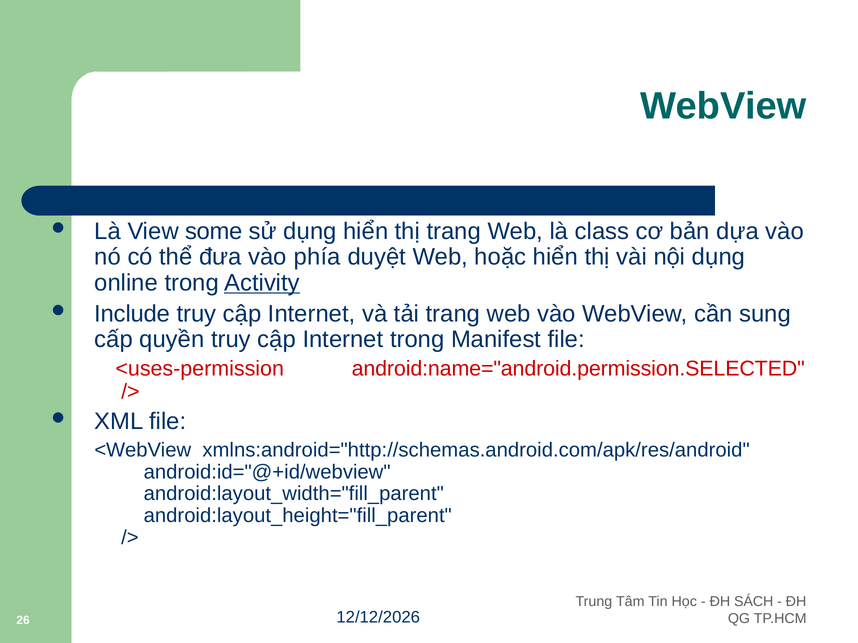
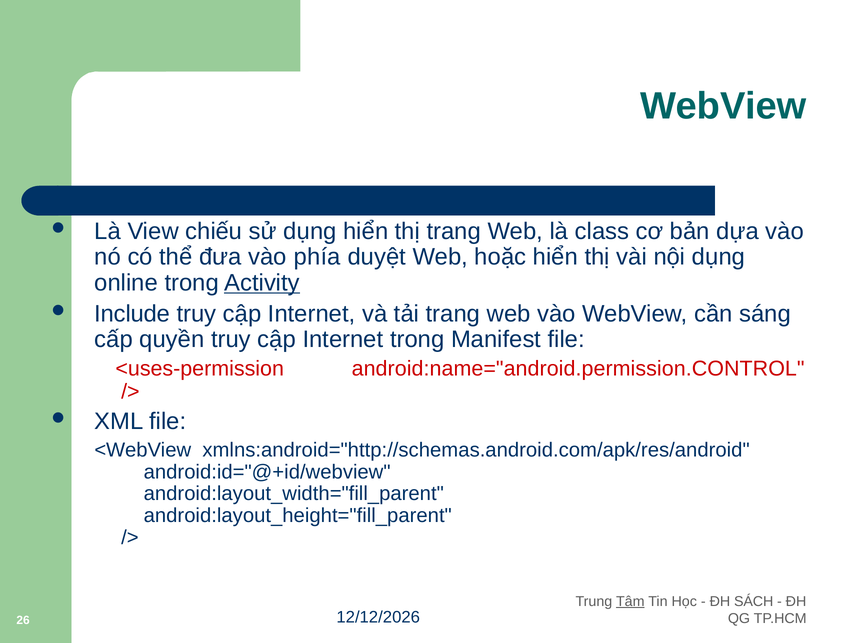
some: some -> chiếu (214, 232)
sung: sung -> sáng (765, 314)
android:name="android.permission.SELECTED: android:name="android.permission.SELECTED -> android:name="android.permission.CONTROL (578, 369)
Tâm underline: none -> present (630, 602)
